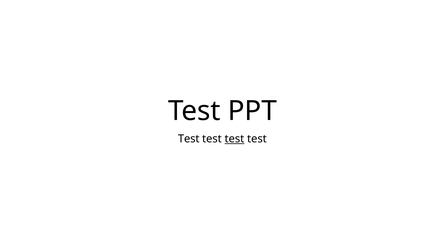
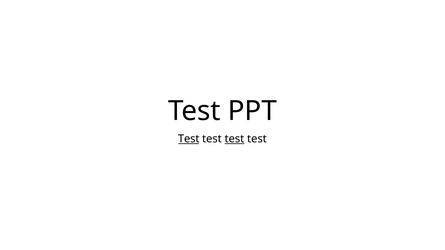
Test underline: none -> present (189, 139)
